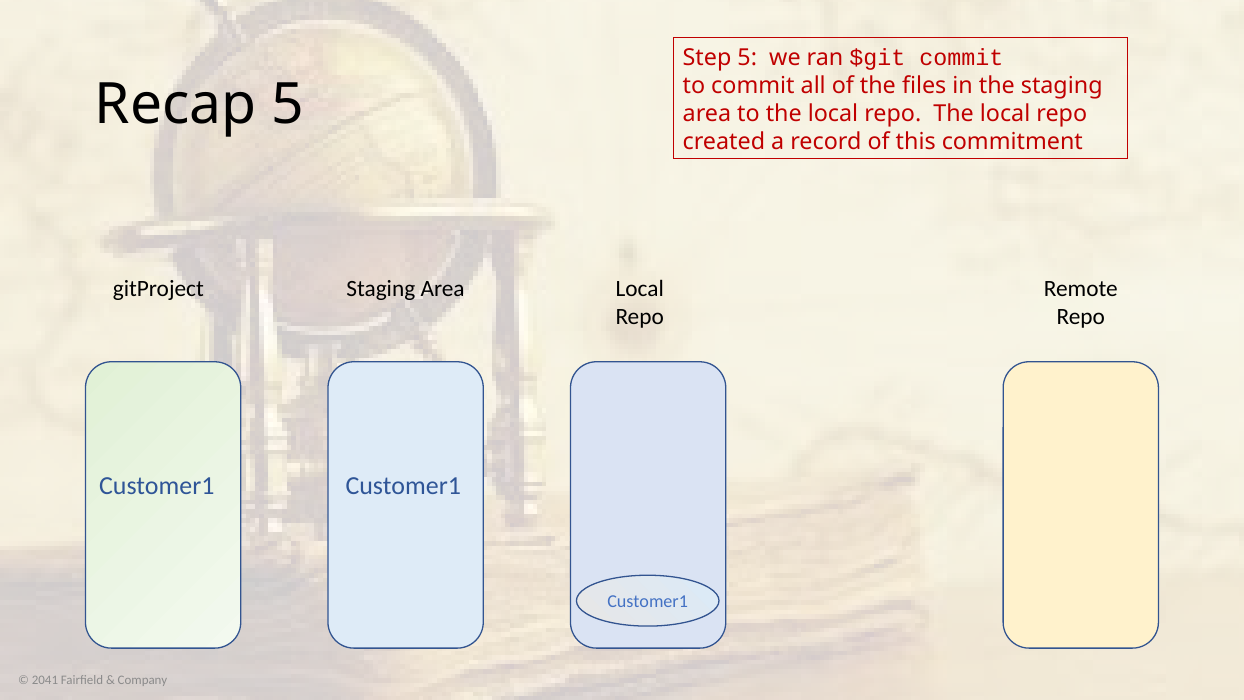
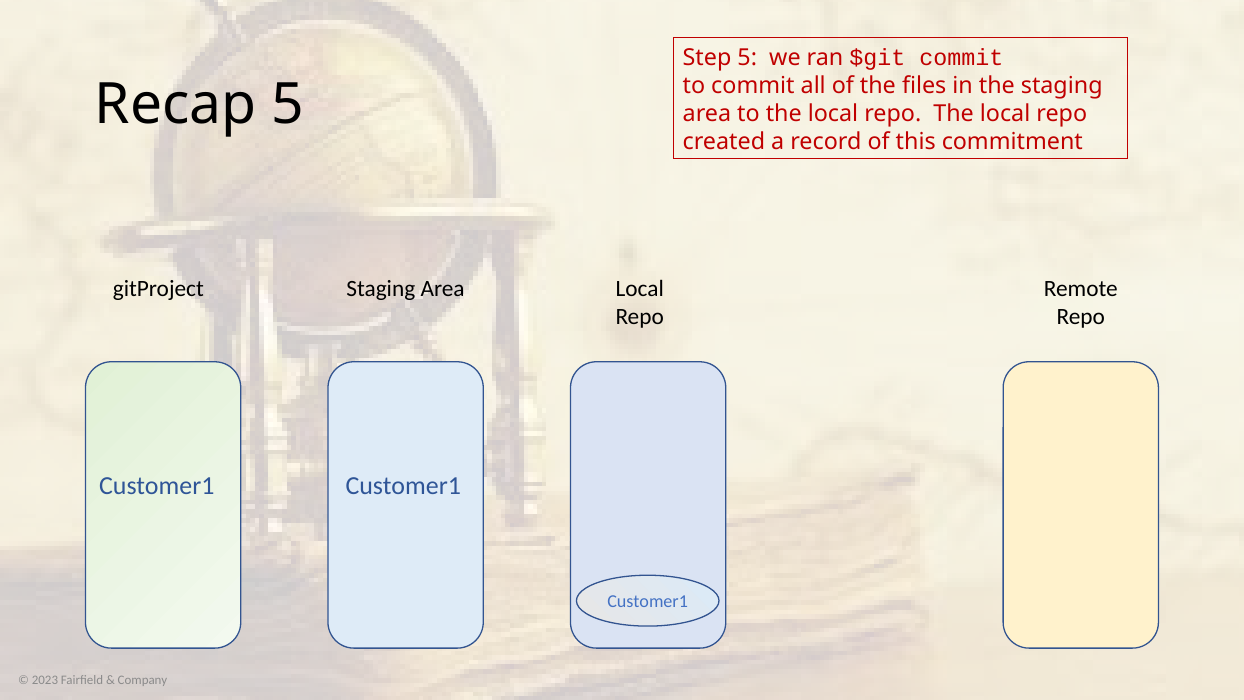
2041: 2041 -> 2023 (45, 680)
